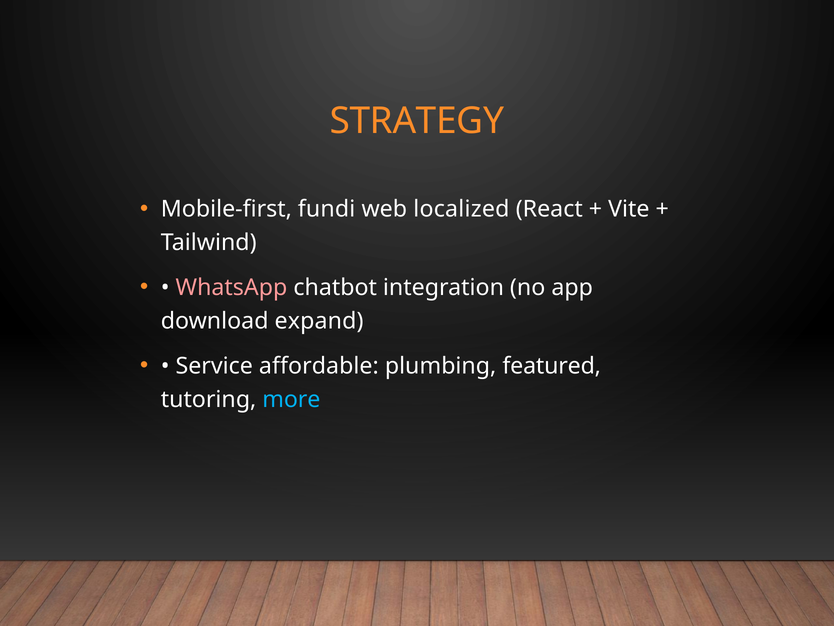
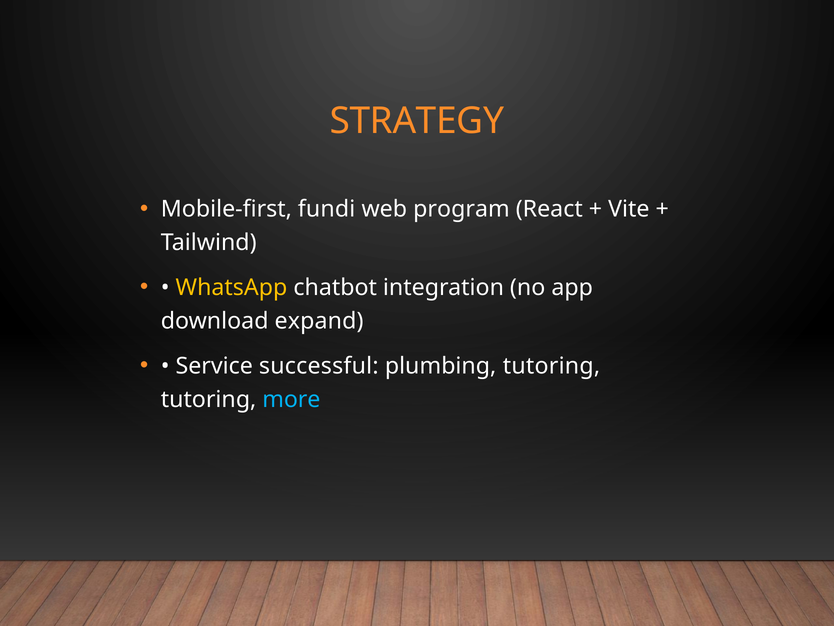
localized: localized -> program (461, 209)
WhatsApp colour: pink -> yellow (231, 287)
affordable: affordable -> successful (319, 366)
plumbing featured: featured -> tutoring (551, 366)
